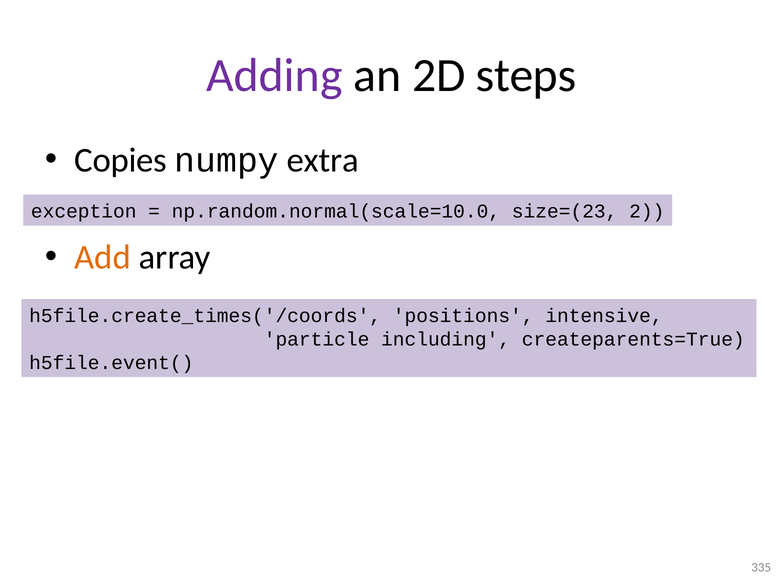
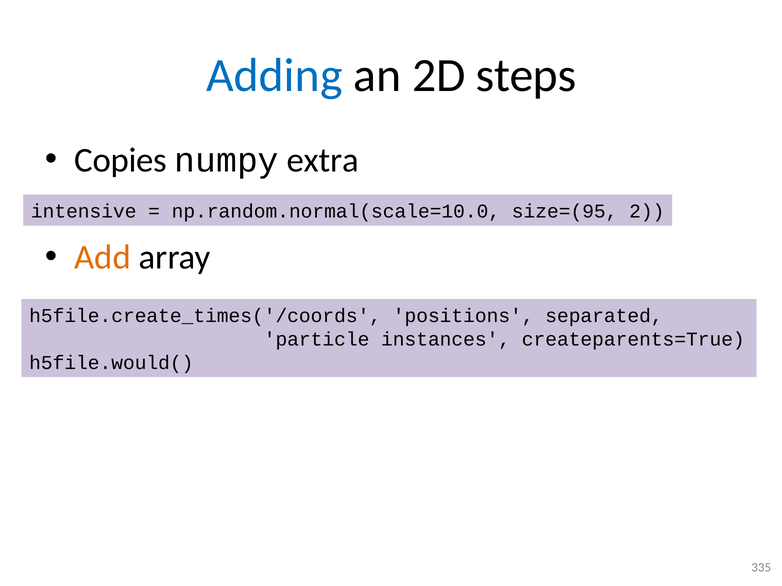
Adding colour: purple -> blue (274, 76)
exception: exception -> intensive (84, 212)
size=(23: size=(23 -> size=(95 (565, 212)
intensive: intensive -> separated (604, 316)
including: including -> instances (446, 340)
h5file.event(: h5file.event( -> h5file.would( (111, 363)
